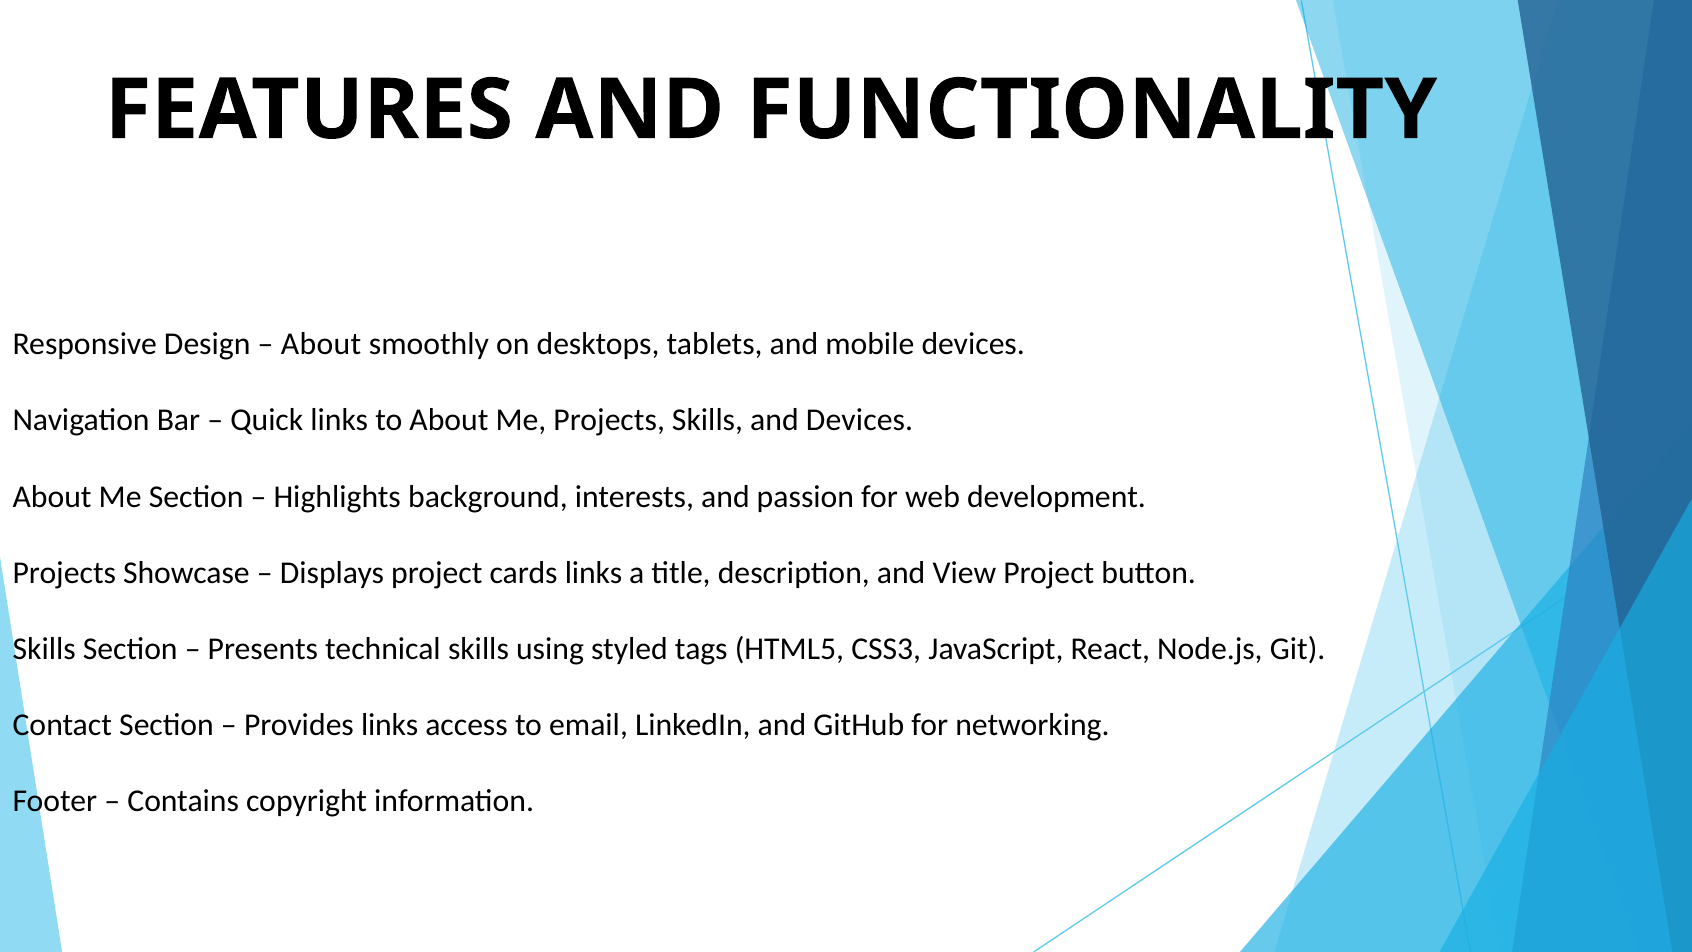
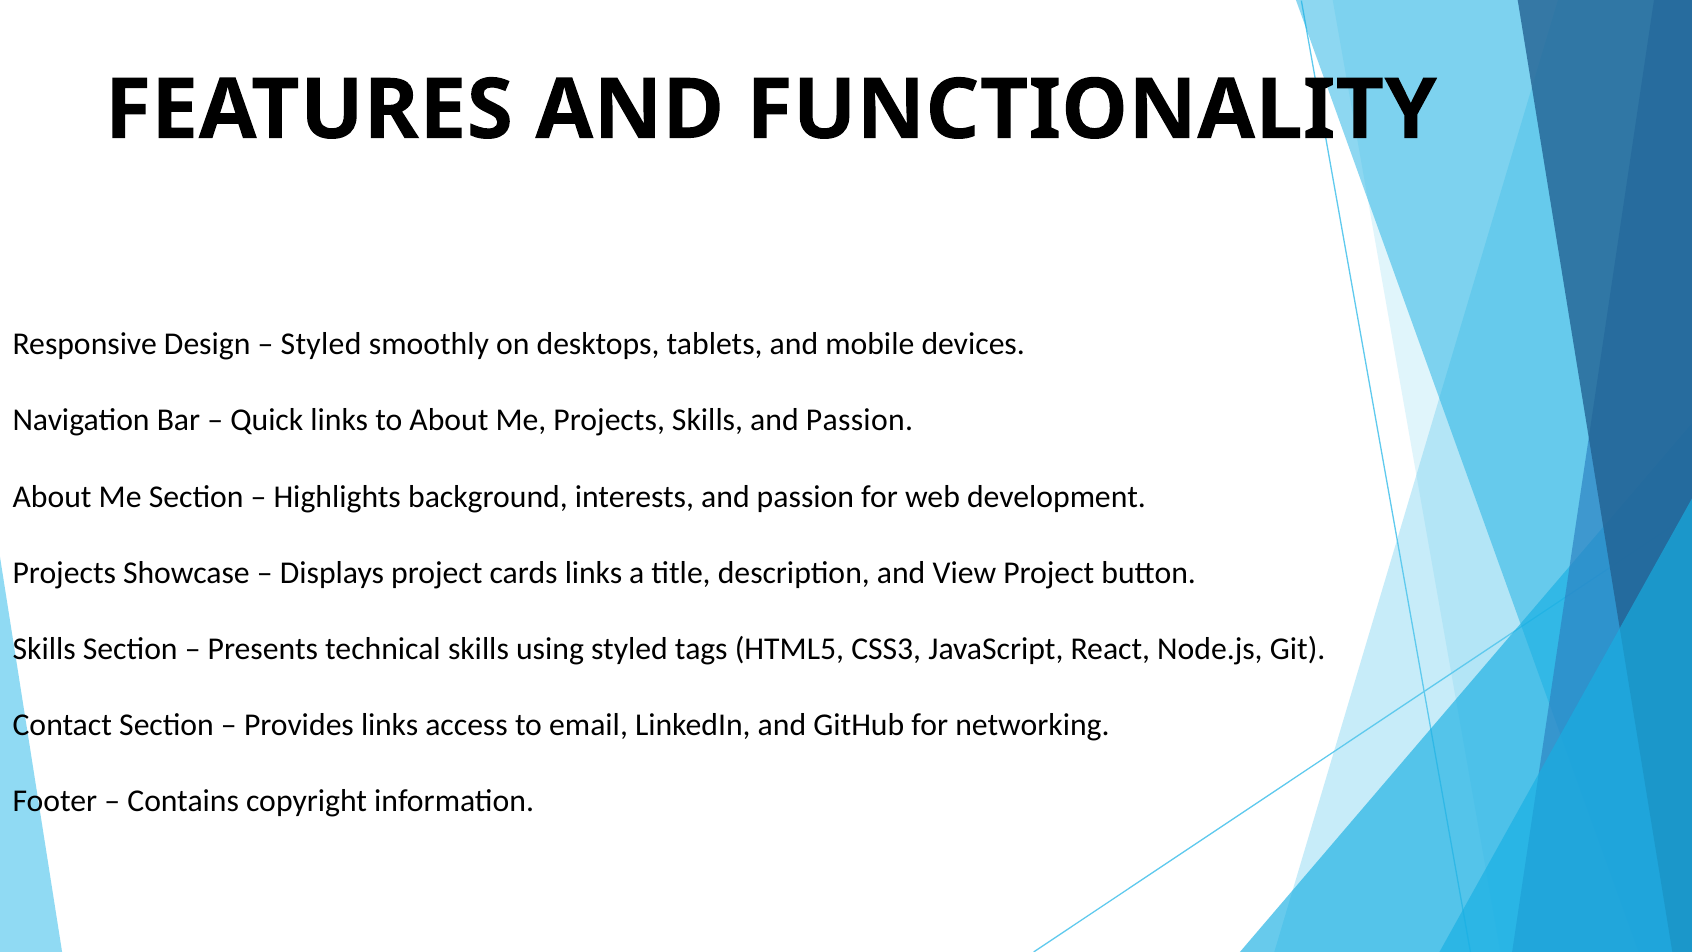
About: About -> Styled (321, 344)
Skills and Devices: Devices -> Passion (859, 420)
